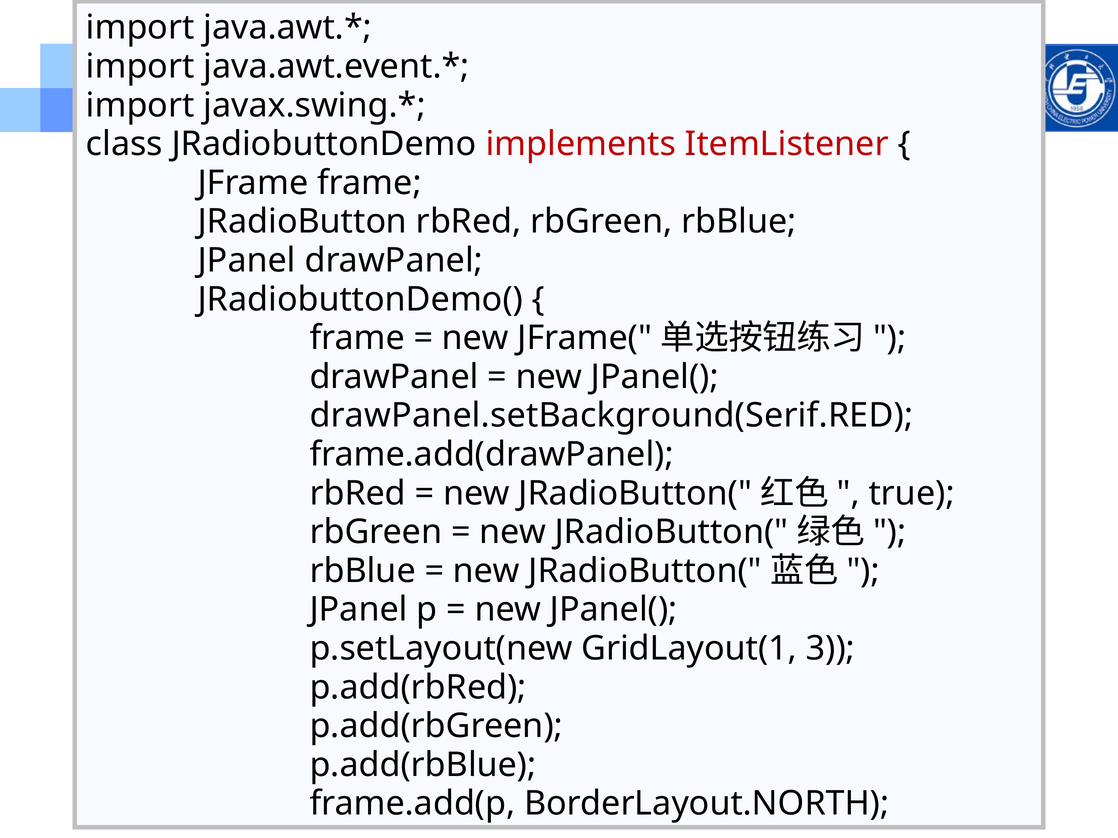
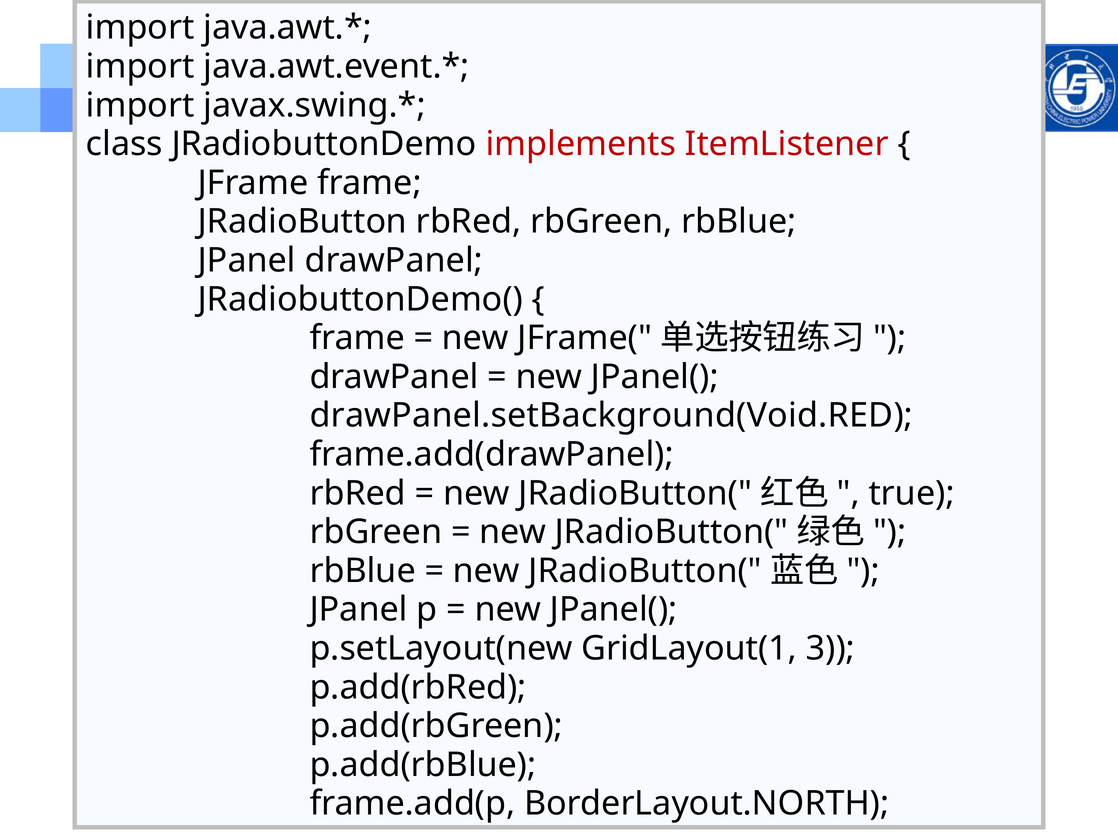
drawPanel.setBackground(Serif.RED: drawPanel.setBackground(Serif.RED -> drawPanel.setBackground(Void.RED (611, 416)
